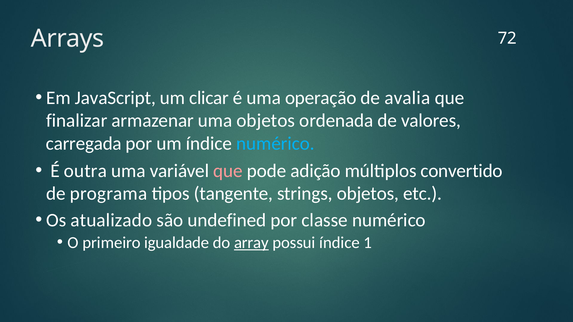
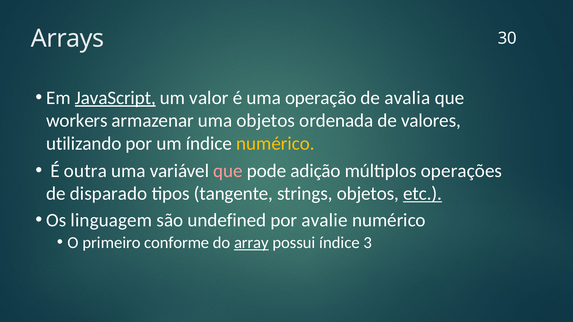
72: 72 -> 30 (507, 38)
JavaScript underline: none -> present (115, 98)
clicar: clicar -> valor (209, 98)
finalizar: finalizar -> workers (77, 121)
carregada: carregada -> utilizando (84, 144)
numérico colour: light blue -> yellow (275, 144)
convertido: convertido -> operações (461, 171)
programa: programa -> disparado (109, 194)
etc underline: none -> present (423, 194)
atualizado: atualizado -> linguagem (111, 220)
classe: classe -> avalie (325, 220)
igualdade: igualdade -> conforme (177, 243)
1: 1 -> 3 (368, 243)
